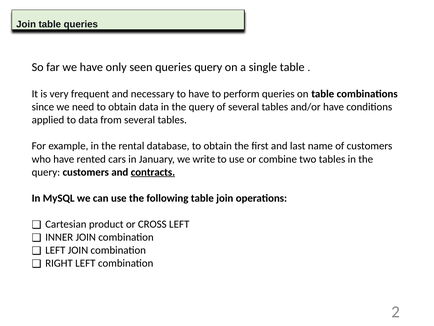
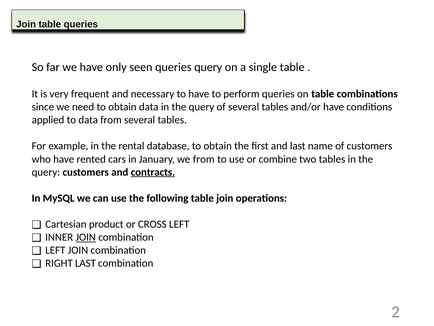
we write: write -> from (204, 159)
JOIN underline: none -> present (86, 237)
RIGHT LEFT: LEFT -> LAST (85, 263)
